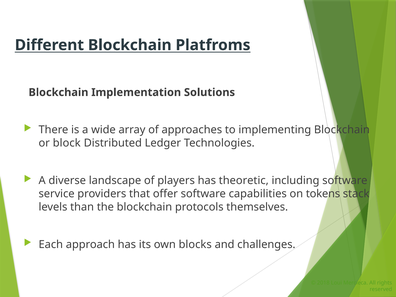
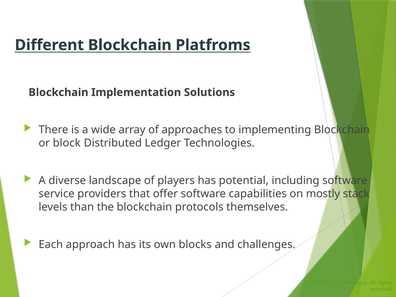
theoretic: theoretic -> potential (244, 181)
tokens: tokens -> mostly (323, 194)
